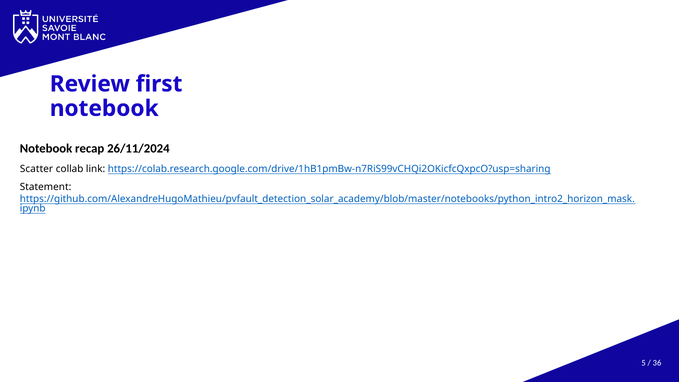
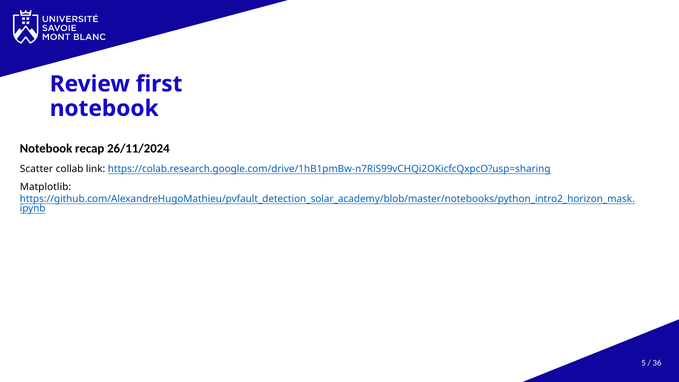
Statement: Statement -> Matplotlib (46, 187)
